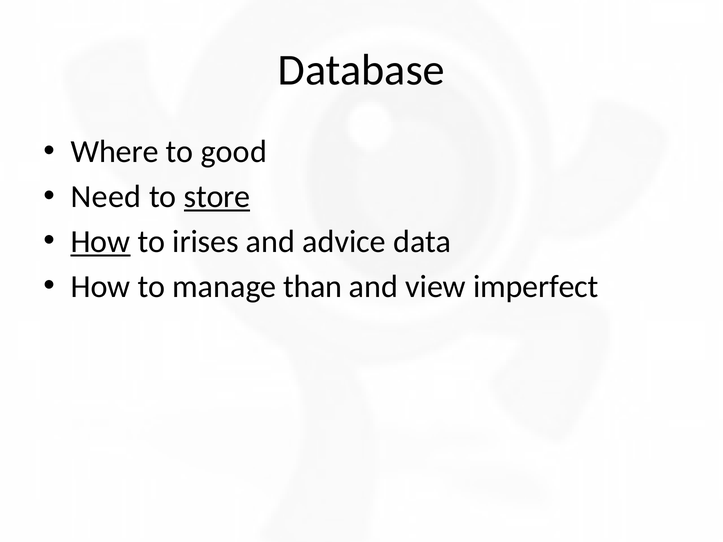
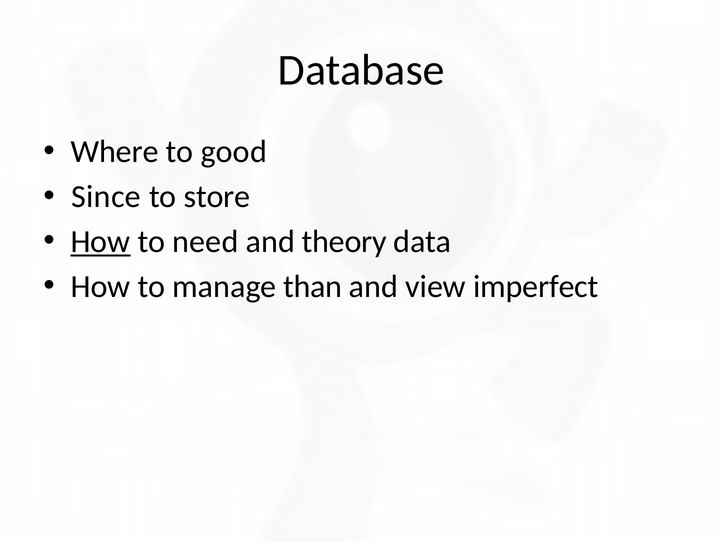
Need: Need -> Since (106, 197)
store underline: present -> none (217, 197)
irises: irises -> need (205, 242)
advice: advice -> theory (344, 242)
